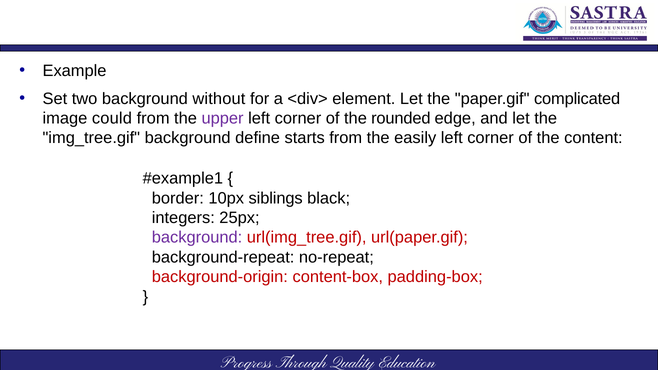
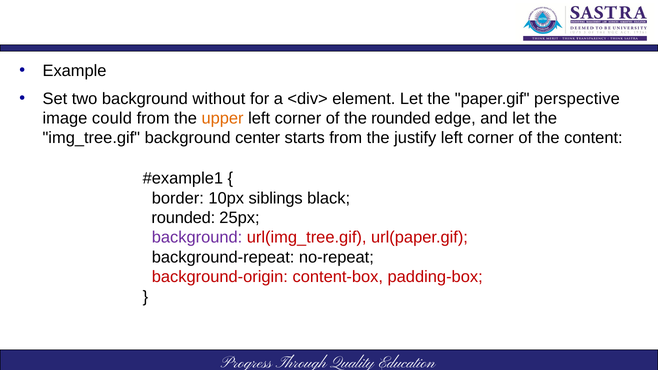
complicated: complicated -> perspective (577, 99)
upper colour: purple -> orange (223, 118)
define: define -> center (258, 138)
easily: easily -> justify (415, 138)
integers: integers -> rounded (183, 218)
